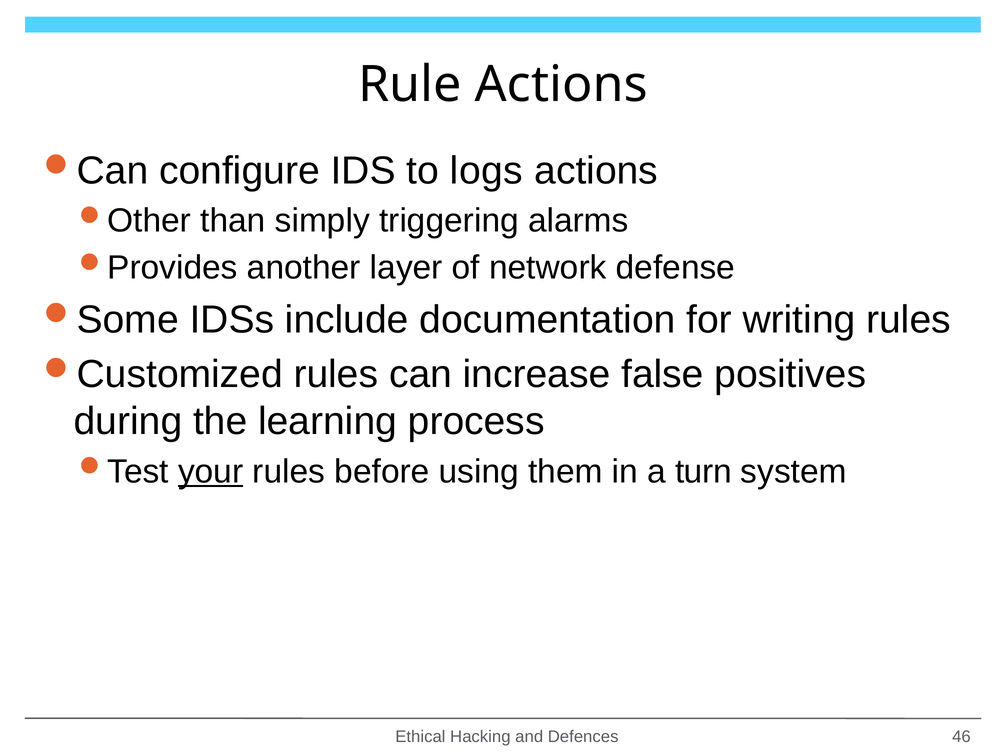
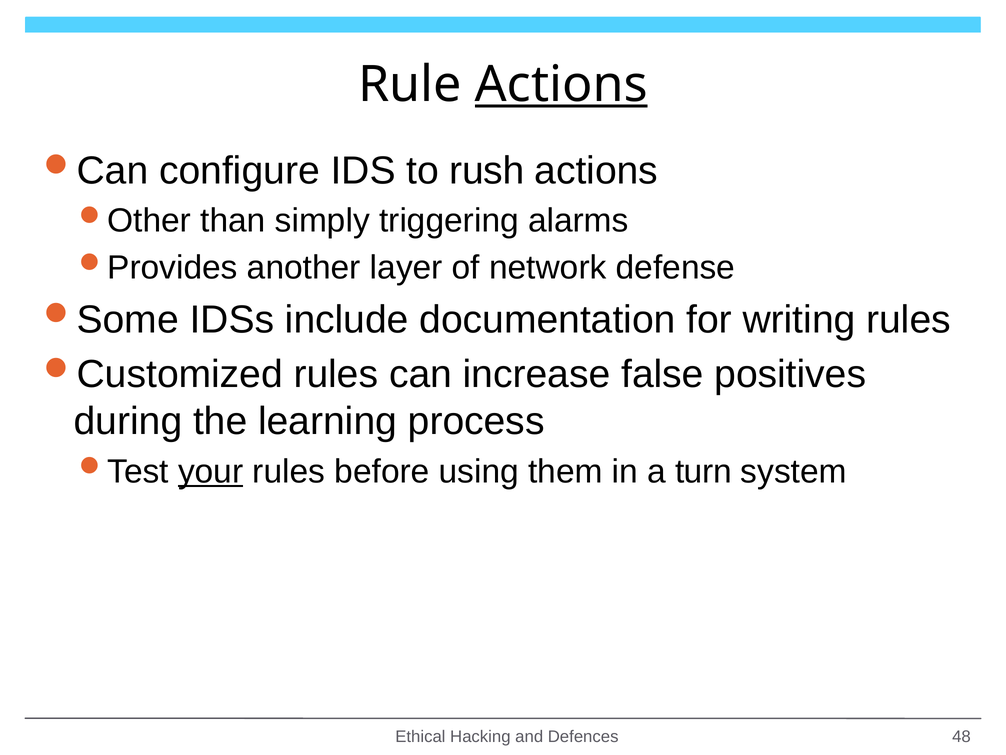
Actions underline: none -> present (561, 84)
logs: logs -> rush (487, 171)
46: 46 -> 48 (961, 736)
